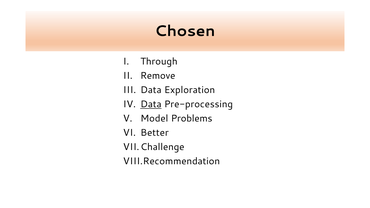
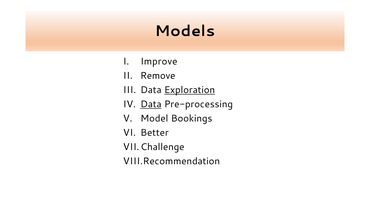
Chosen: Chosen -> Models (185, 31)
Through: Through -> Improve (159, 62)
Exploration underline: none -> present (190, 90)
Problems: Problems -> Bookings (192, 119)
